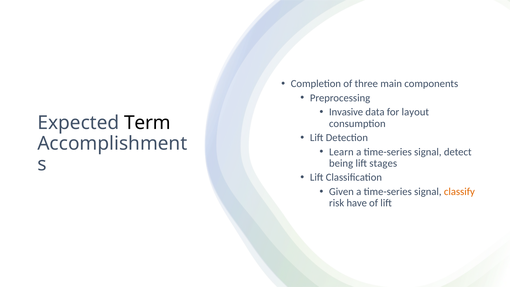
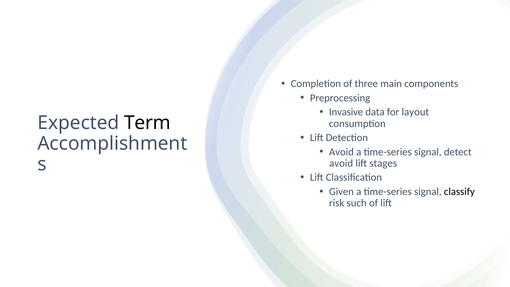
Learn: Learn -> Avoid (341, 152)
being: being -> avoid (341, 163)
classify colour: orange -> black (459, 192)
have: have -> such (357, 203)
